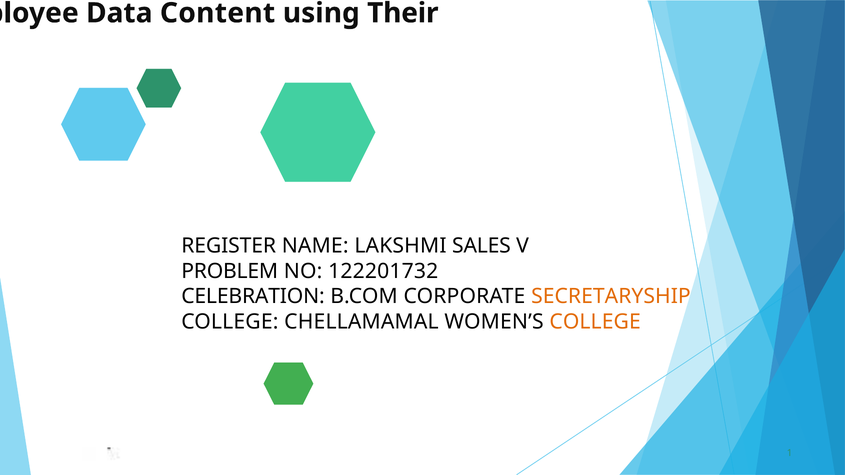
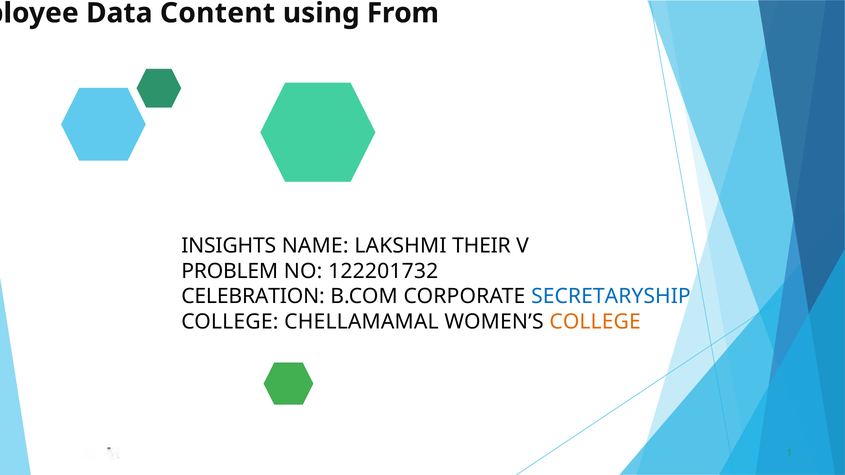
Their: Their -> From (403, 13)
REGISTER: REGISTER -> INSIGHTS (229, 246)
SALES: SALES -> THEIR (481, 246)
SECRETARYSHIP colour: orange -> blue (611, 297)
